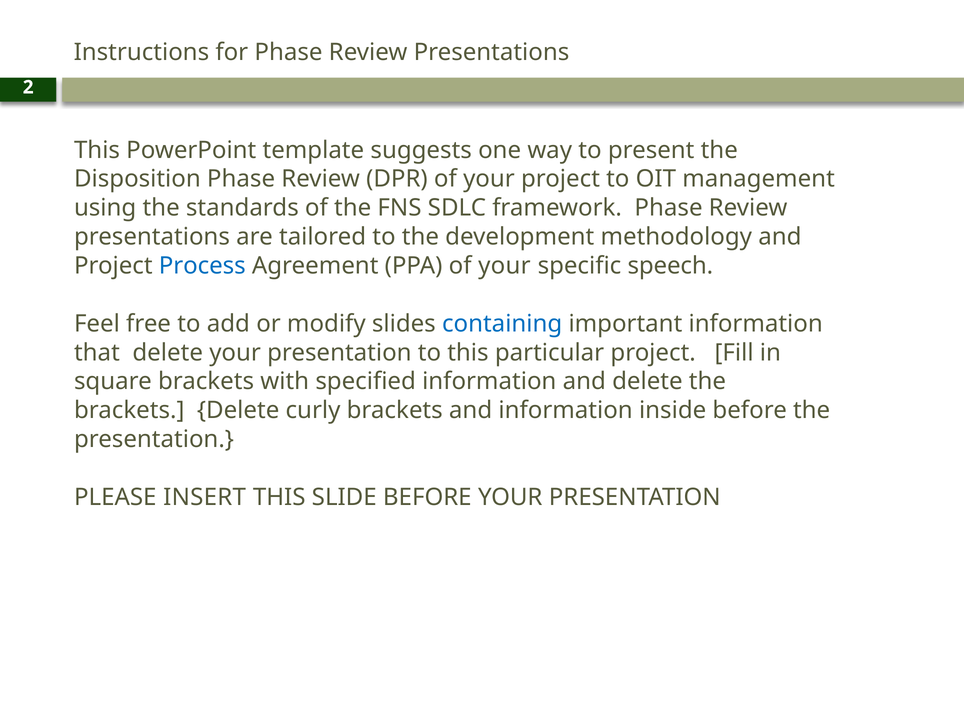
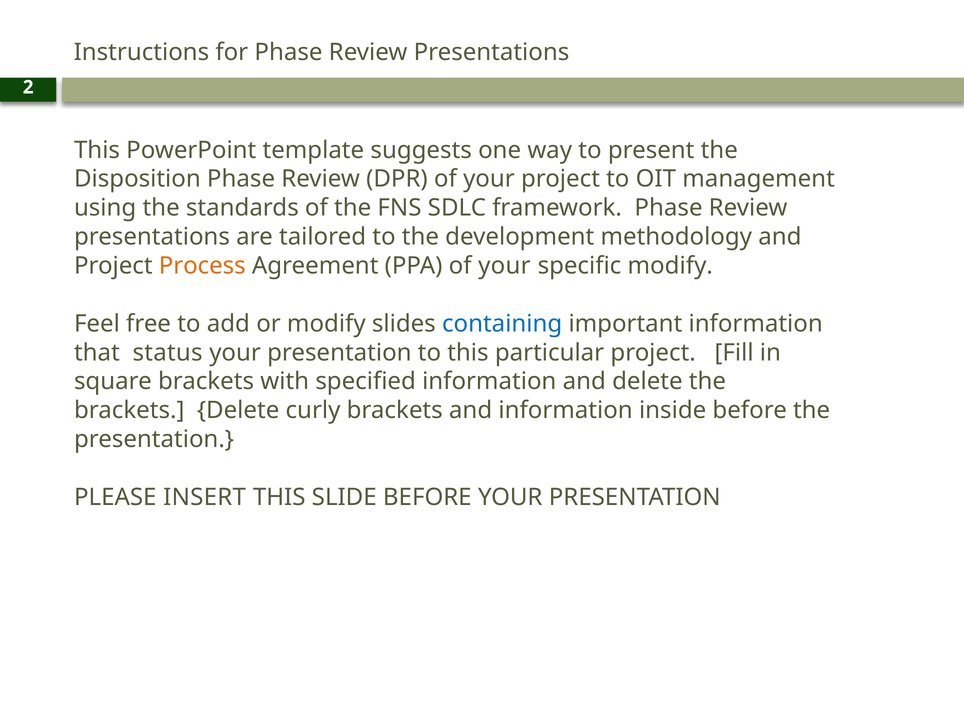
Process colour: blue -> orange (202, 266)
specific speech: speech -> modify (670, 266)
that delete: delete -> status (168, 353)
